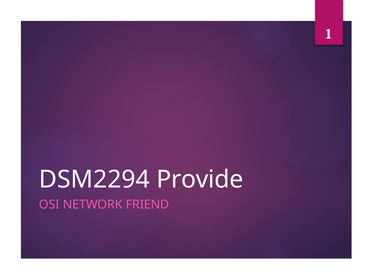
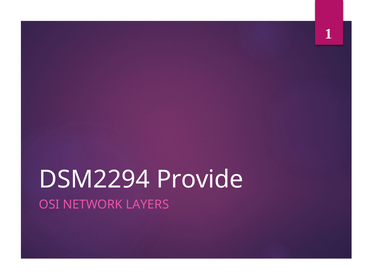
FRIEND: FRIEND -> LAYERS (147, 205)
